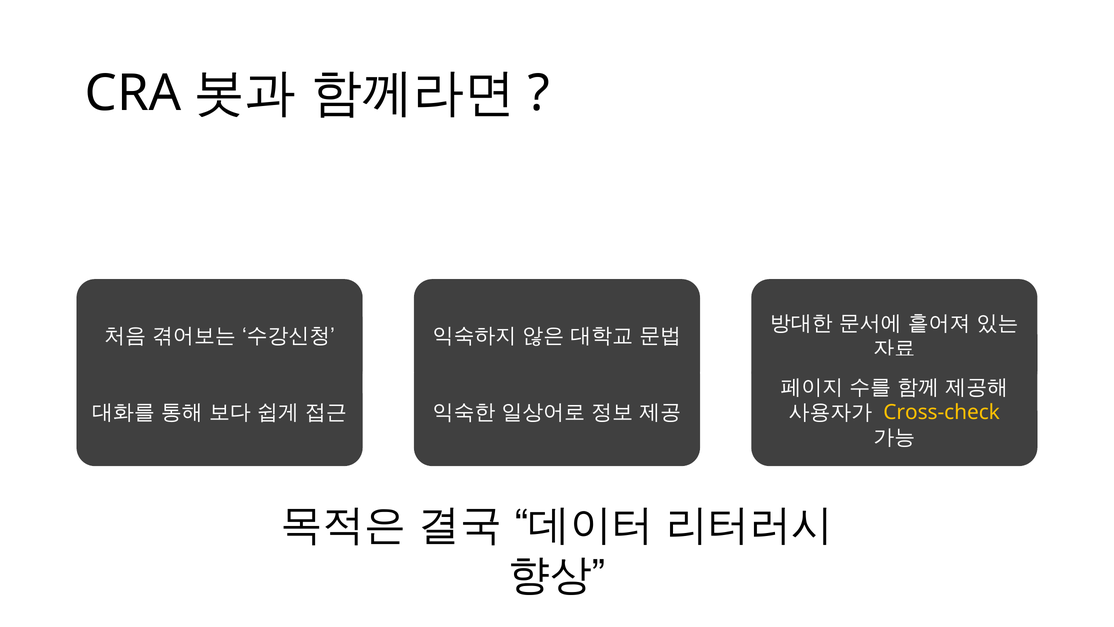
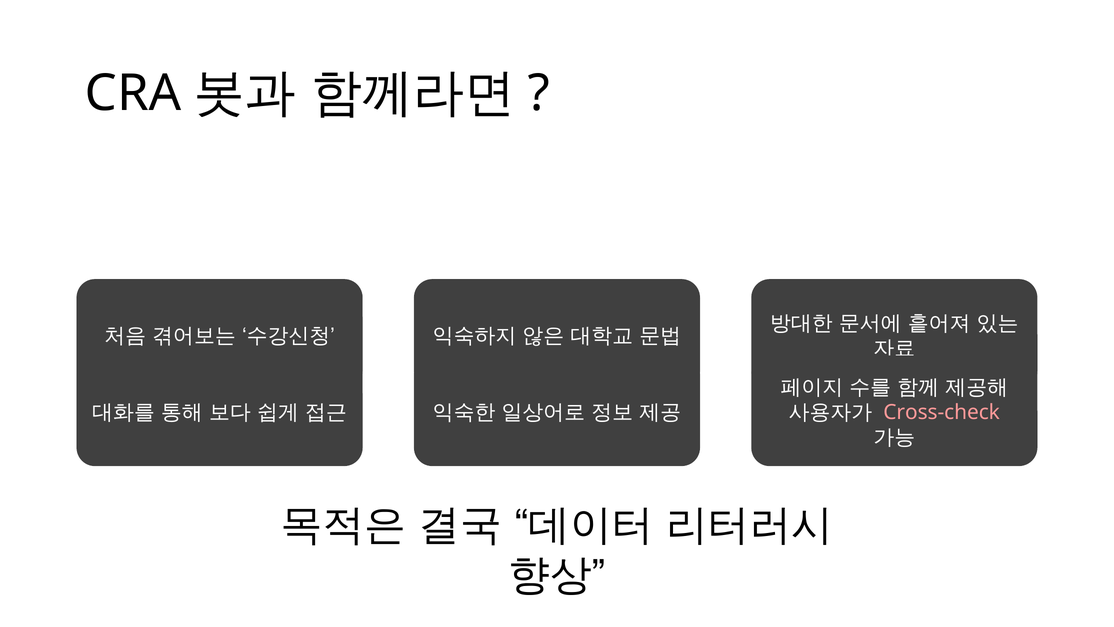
Cross-check colour: yellow -> pink (942, 412)
